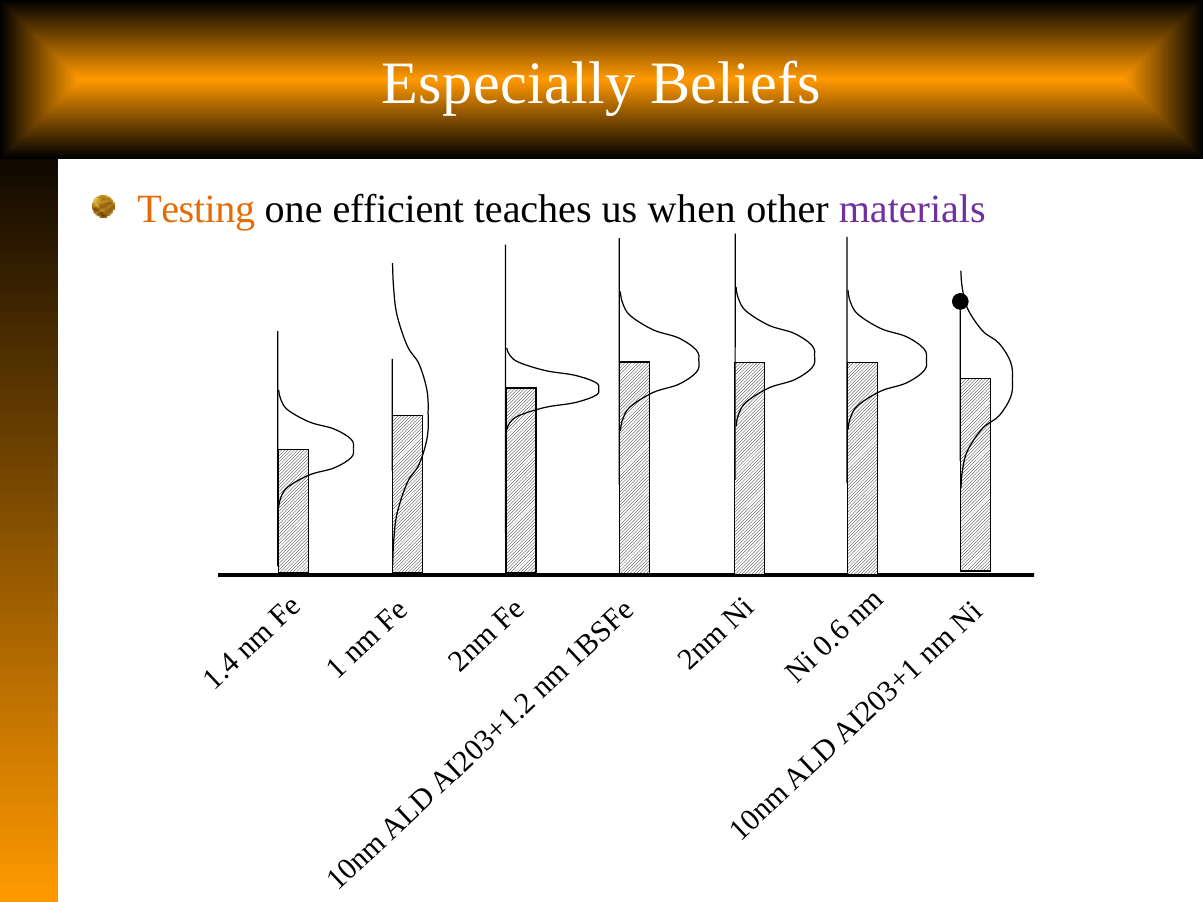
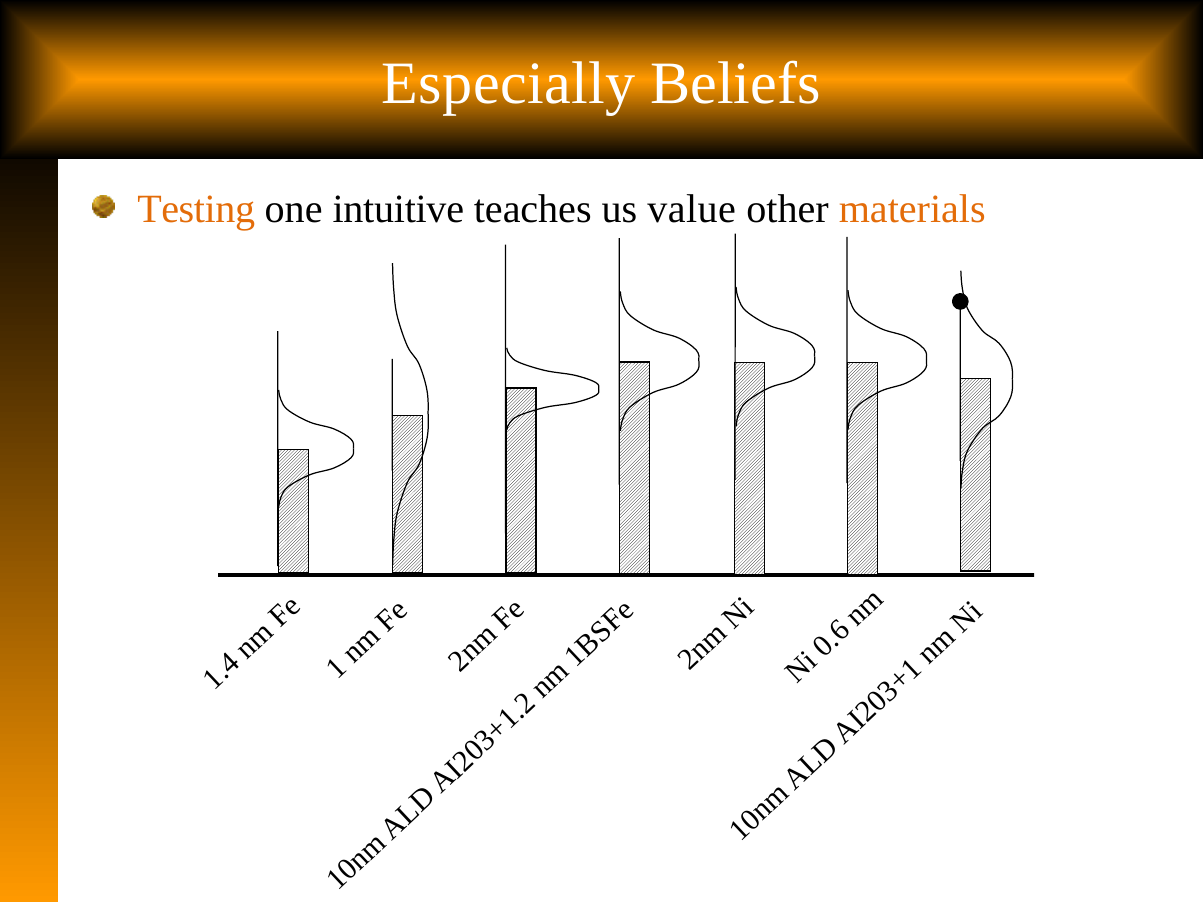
efficient: efficient -> intuitive (398, 210)
when: when -> value (692, 210)
materials colour: purple -> orange (912, 210)
